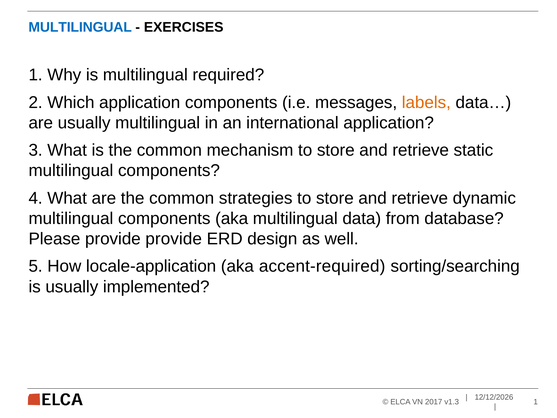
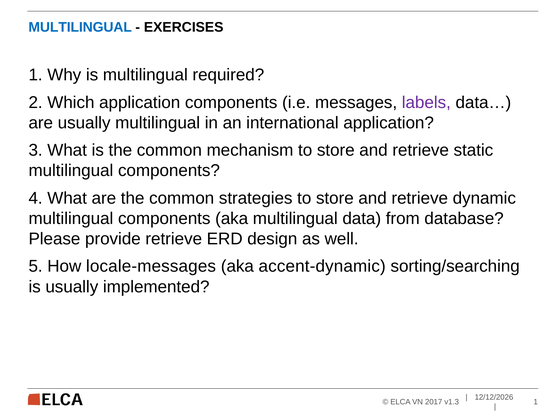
labels colour: orange -> purple (426, 102)
provide provide: provide -> retrieve (174, 239)
locale-application: locale-application -> locale-messages (151, 266)
accent-required: accent-required -> accent-dynamic (322, 266)
